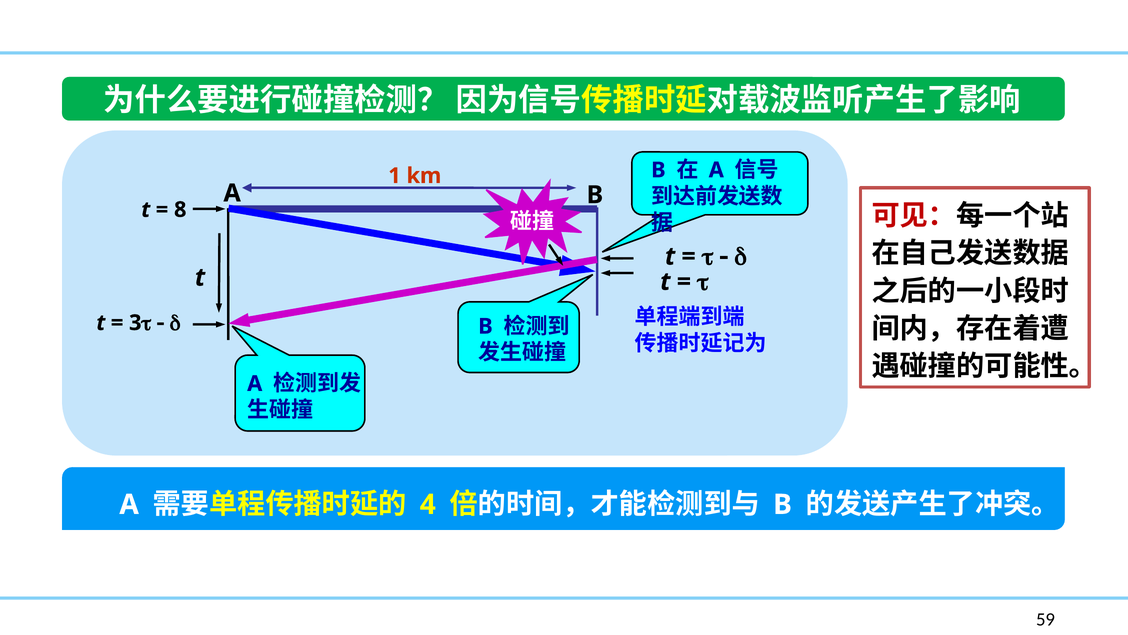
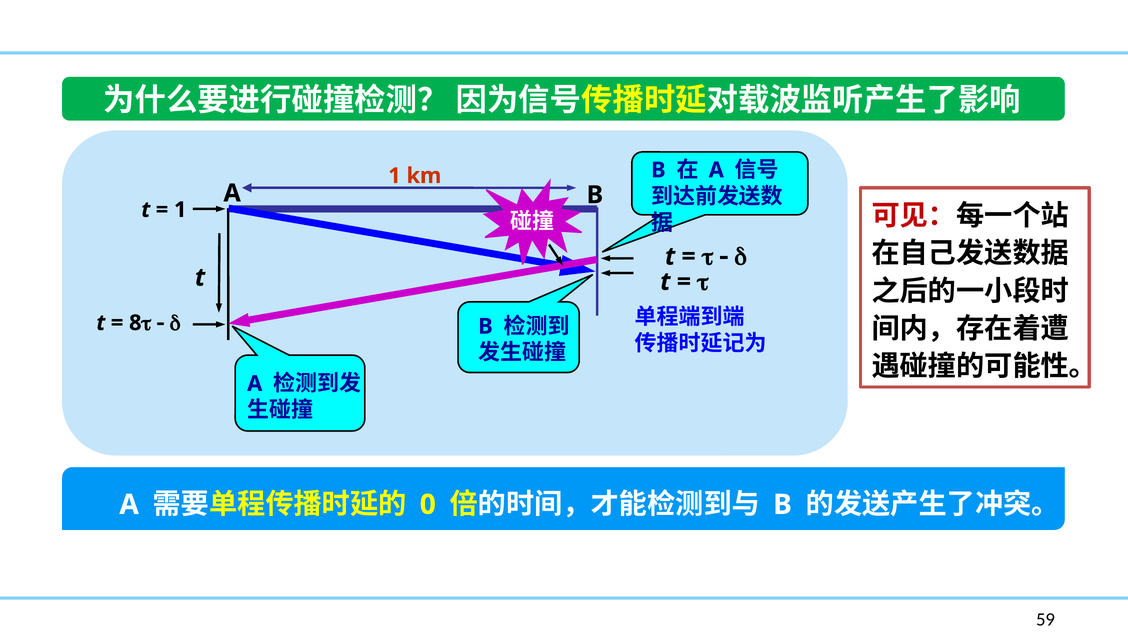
8: 8 -> 1 (180, 210)
3: 3 -> 8 (135, 323)
4: 4 -> 0 (428, 504)
